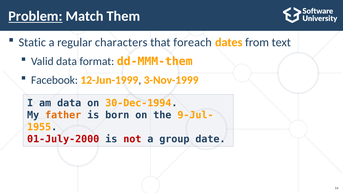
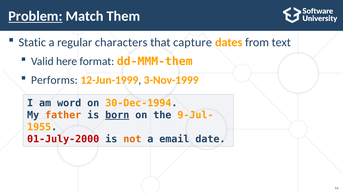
foreach: foreach -> capture (193, 42)
Valid data: data -> here (67, 61)
Facebook: Facebook -> Performs (54, 80)
am data: data -> word (69, 103)
born underline: none -> present (117, 115)
not colour: red -> orange (132, 139)
group: group -> email (174, 139)
